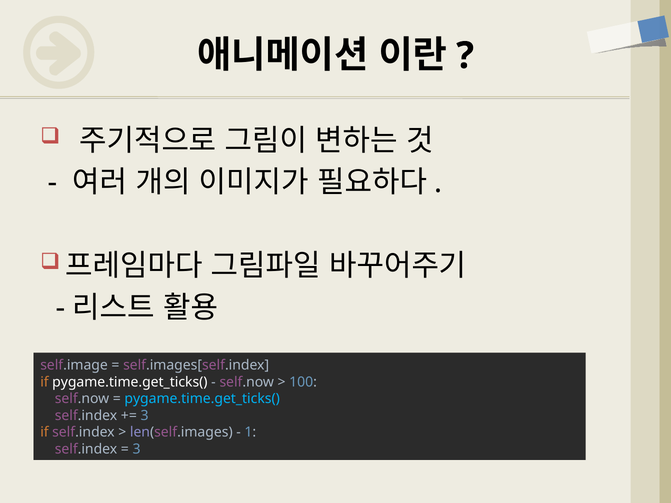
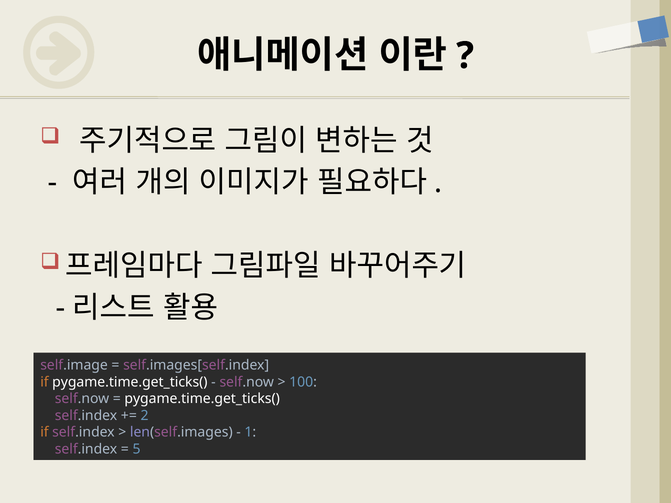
pygame.time.get_ticks( colour: light blue -> white (202, 399)
3: 3 -> 2 (145, 416)
3: 3 -> 5 (137, 449)
